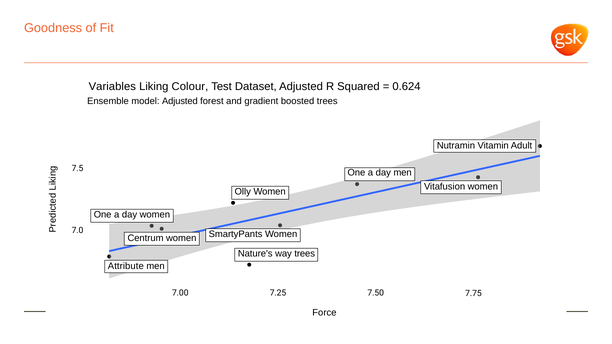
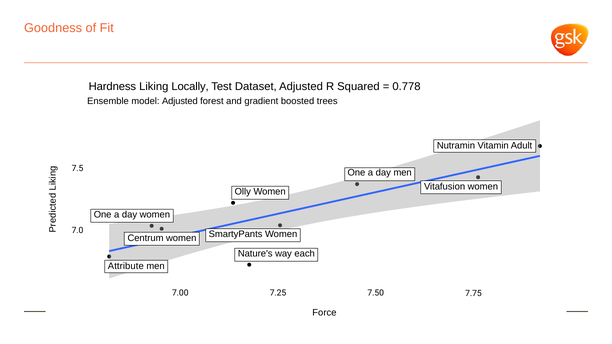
Variables: Variables -> Hardness (112, 87)
Colour: Colour -> Locally (190, 87)
0.624: 0.624 -> 0.778 (406, 87)
way trees: trees -> each (305, 254)
